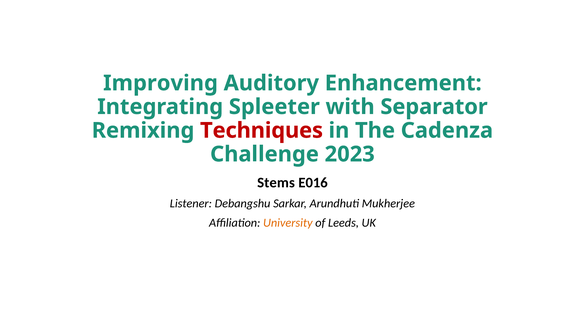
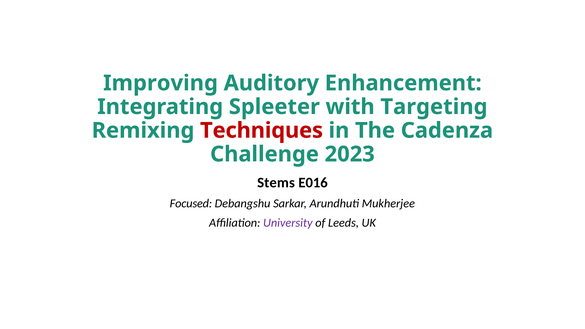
Separator: Separator -> Targeting (434, 107)
Listener: Listener -> Focused (191, 203)
University colour: orange -> purple (288, 223)
